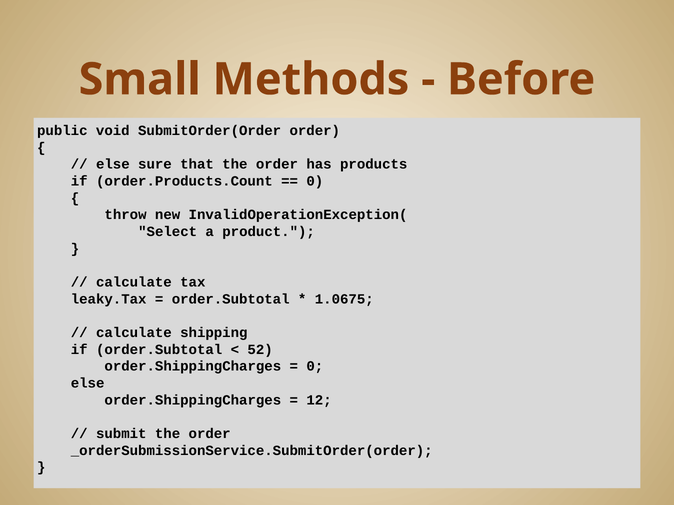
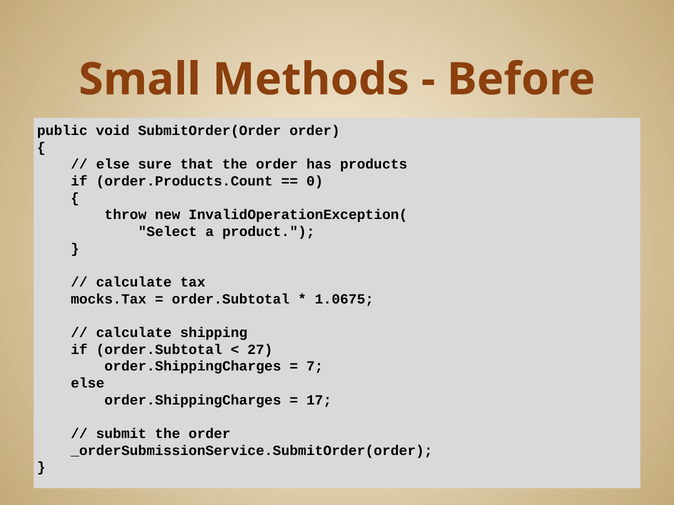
leaky.Tax: leaky.Tax -> mocks.Tax (109, 299)
52: 52 -> 27 (260, 350)
0: 0 -> 7 (315, 367)
12: 12 -> 17 (319, 400)
